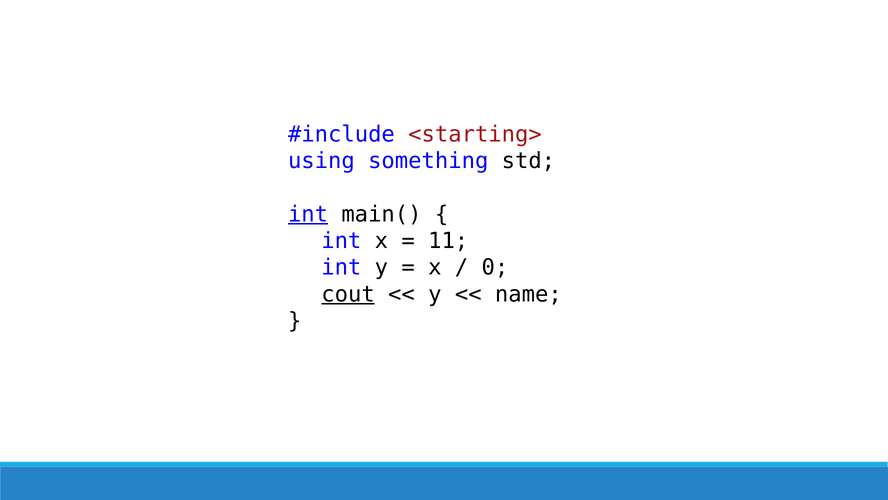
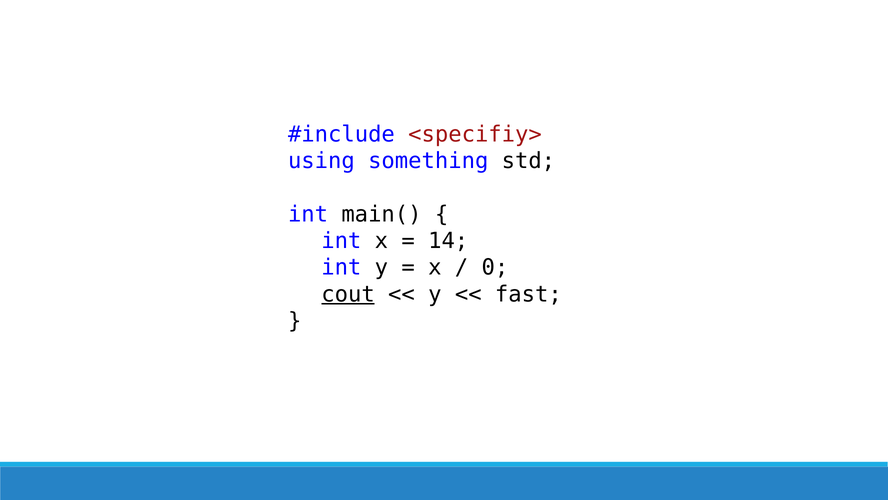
<starting>: <starting> -> <specifiy> (475, 134)
int underline: present -> none (308, 214)
11: 11 -> 14 (448, 241)
name: name -> fast (528, 294)
